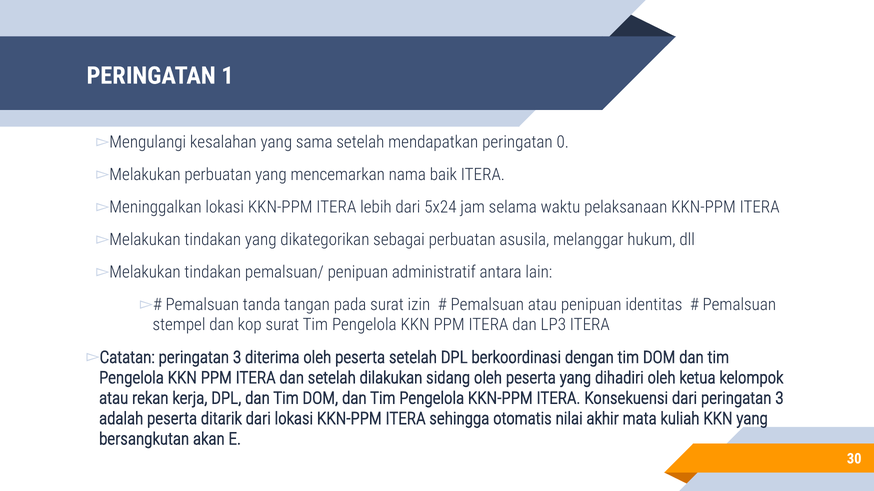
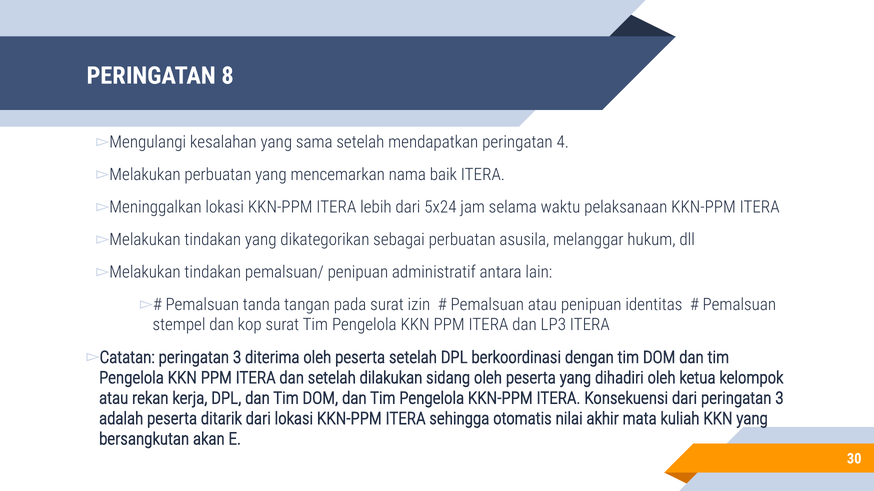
1: 1 -> 8 (228, 76)
0: 0 -> 4 (563, 142)
